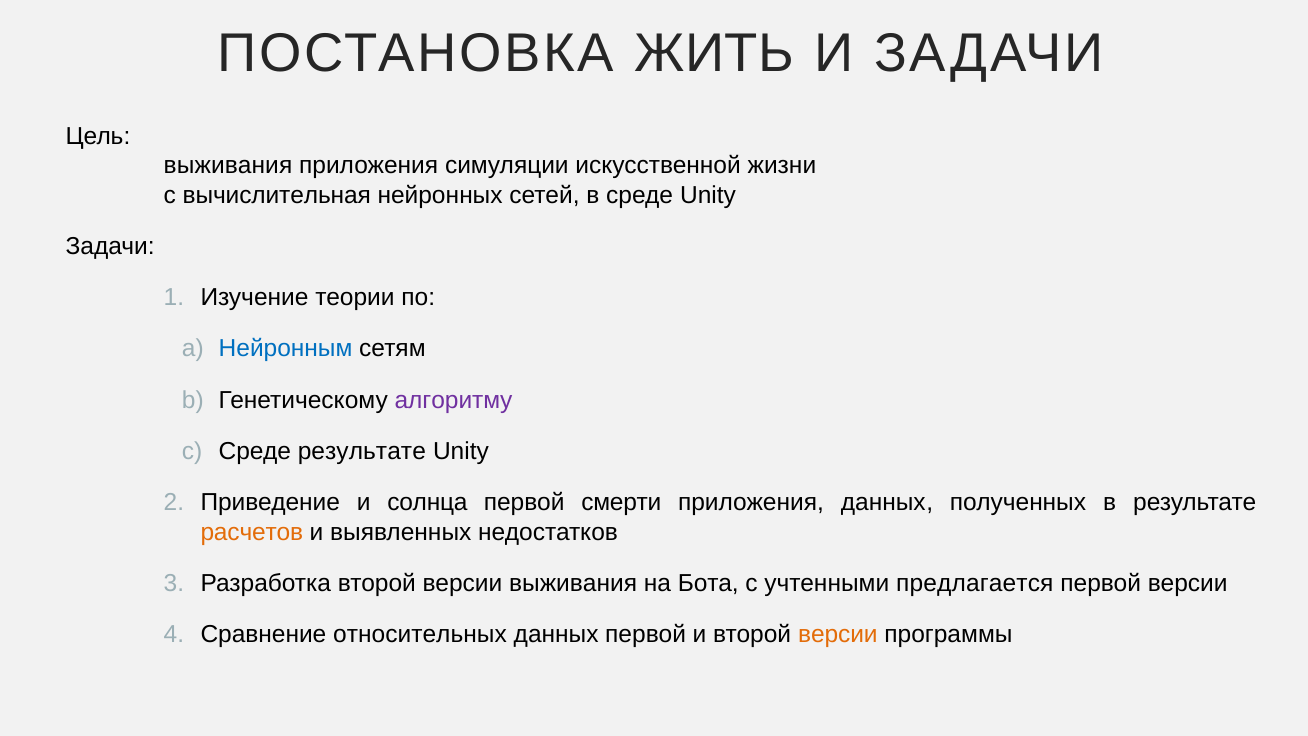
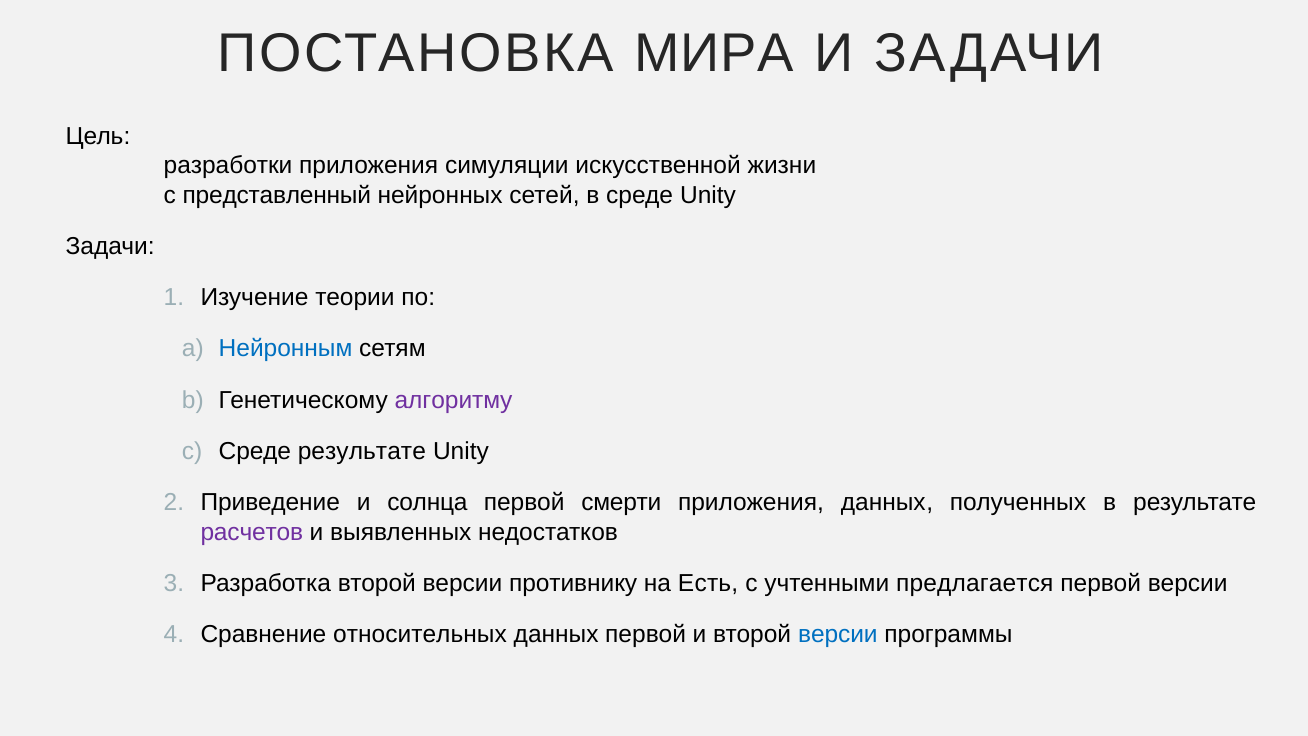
ЖИТЬ: ЖИТЬ -> МИРА (714, 54)
выживания: выживания -> разработки (228, 166)
вычислительная: вычислительная -> представленный (277, 195)
расчетов colour: orange -> purple (252, 532)
версии выживания: выживания -> противнику (573, 583)
Бота: Бота -> Есть (708, 583)
версии colour: orange -> blue (838, 634)
